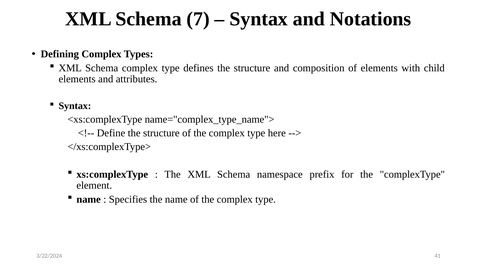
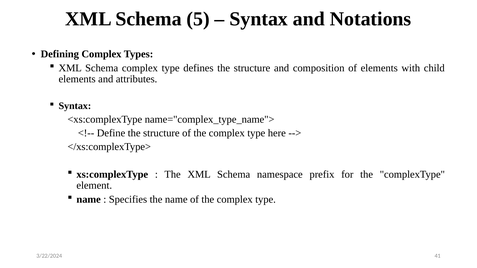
7: 7 -> 5 (198, 19)
